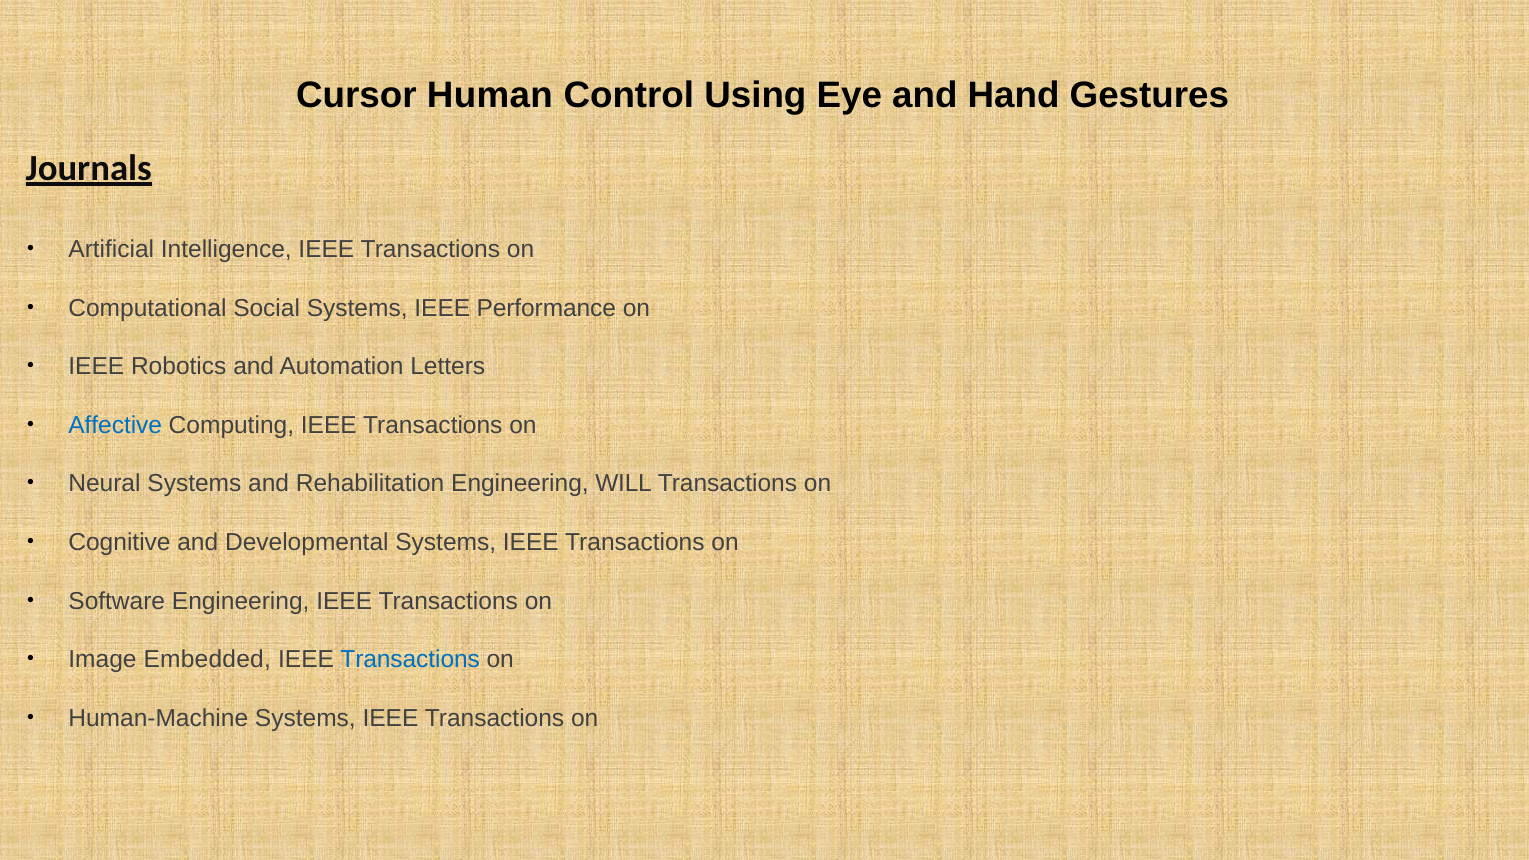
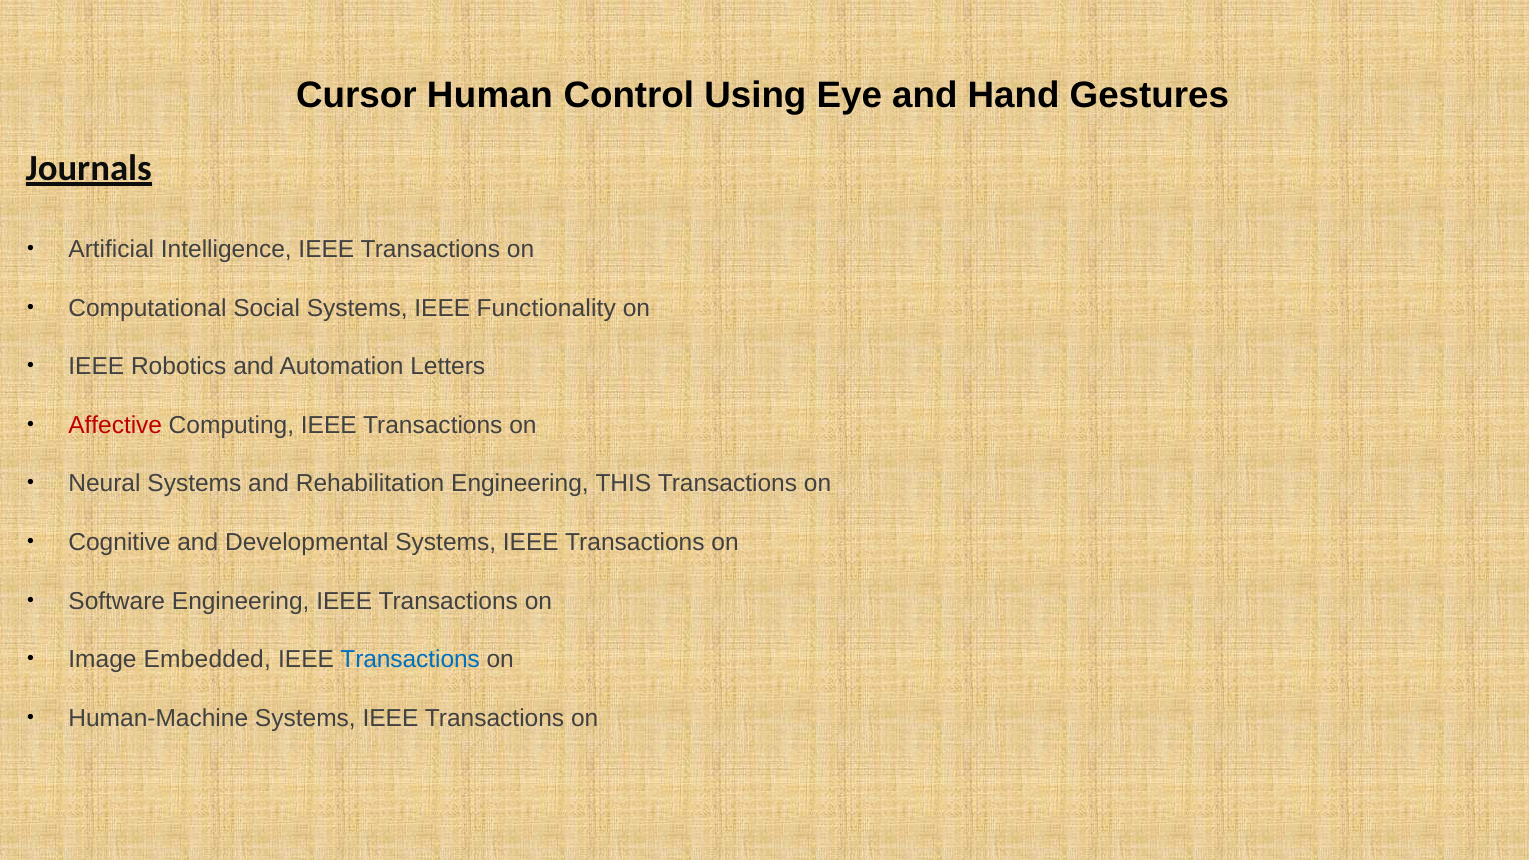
Performance: Performance -> Functionality (546, 308)
Affective colour: blue -> red (115, 425)
WILL: WILL -> THIS (623, 484)
